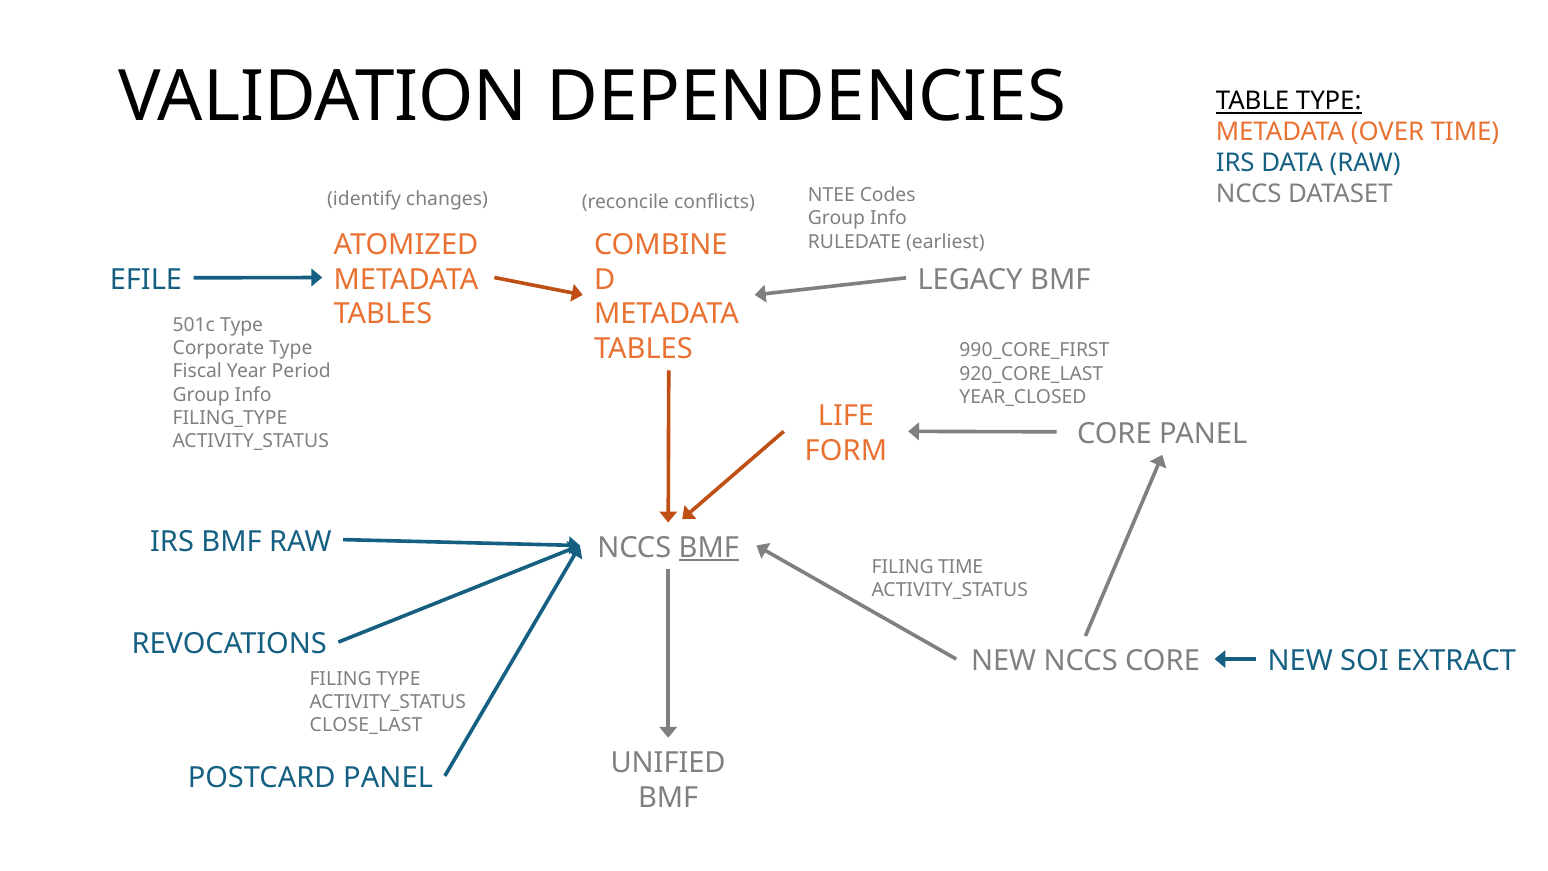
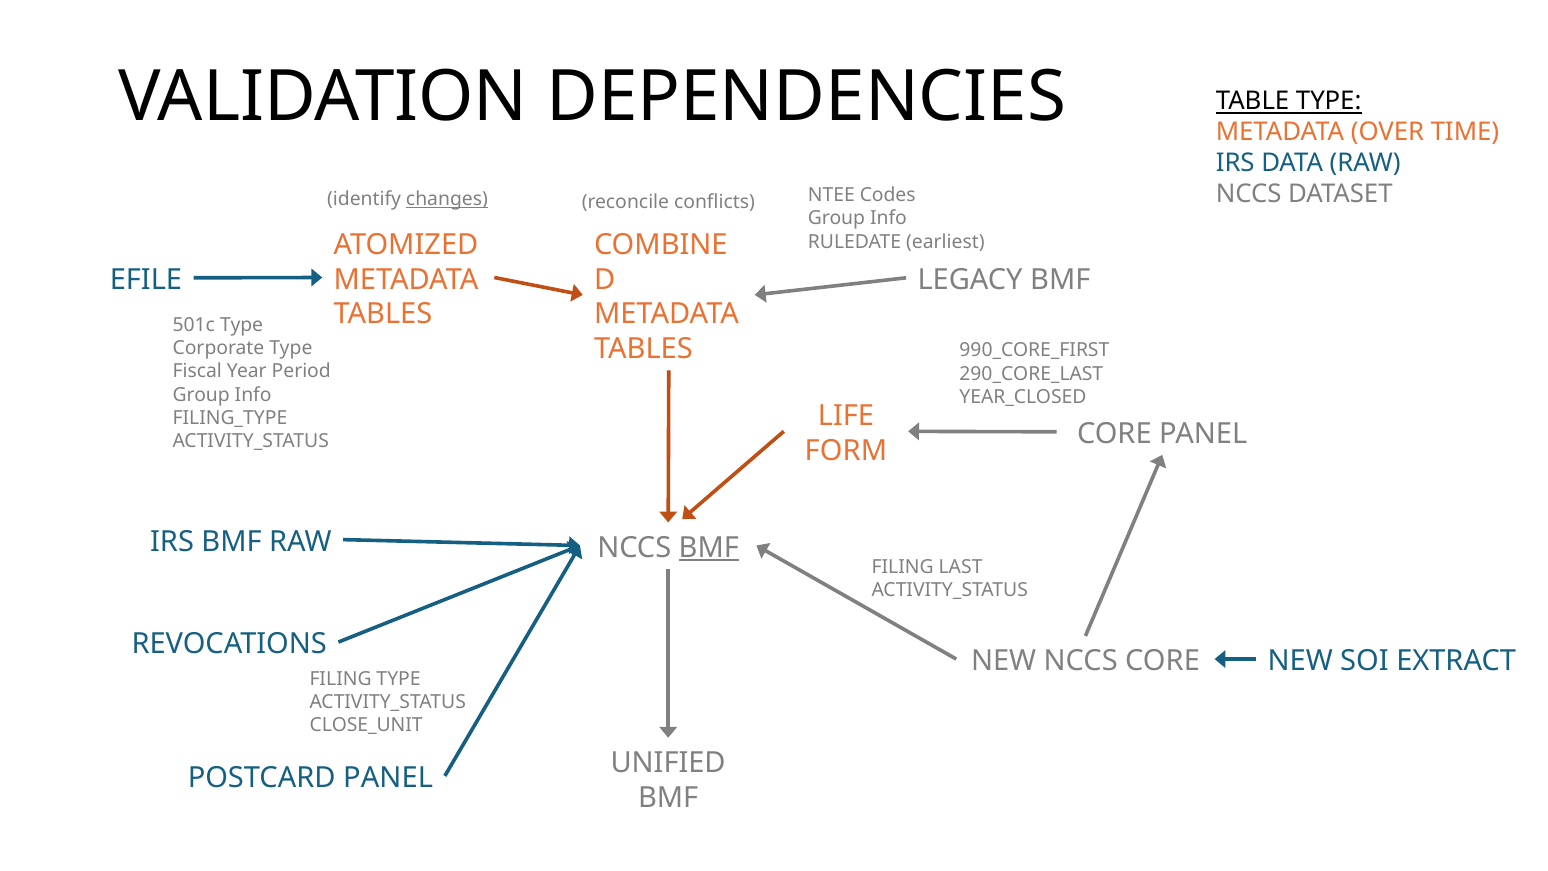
changes underline: none -> present (447, 199)
920_CORE_LAST: 920_CORE_LAST -> 290_CORE_LAST (1031, 374)
FILING TIME: TIME -> LAST (961, 567)
CLOSE_LAST: CLOSE_LAST -> CLOSE_UNIT (366, 725)
